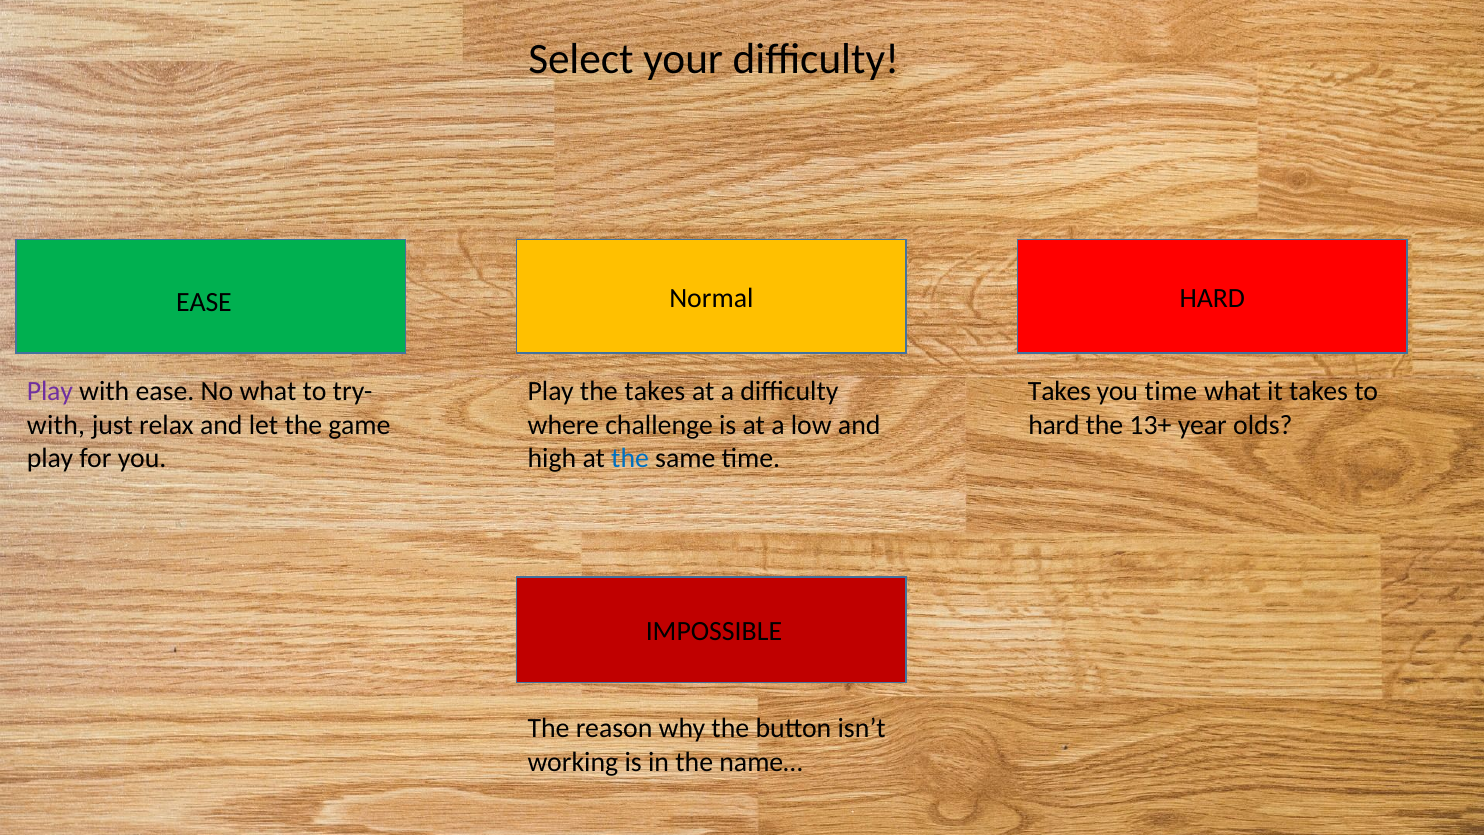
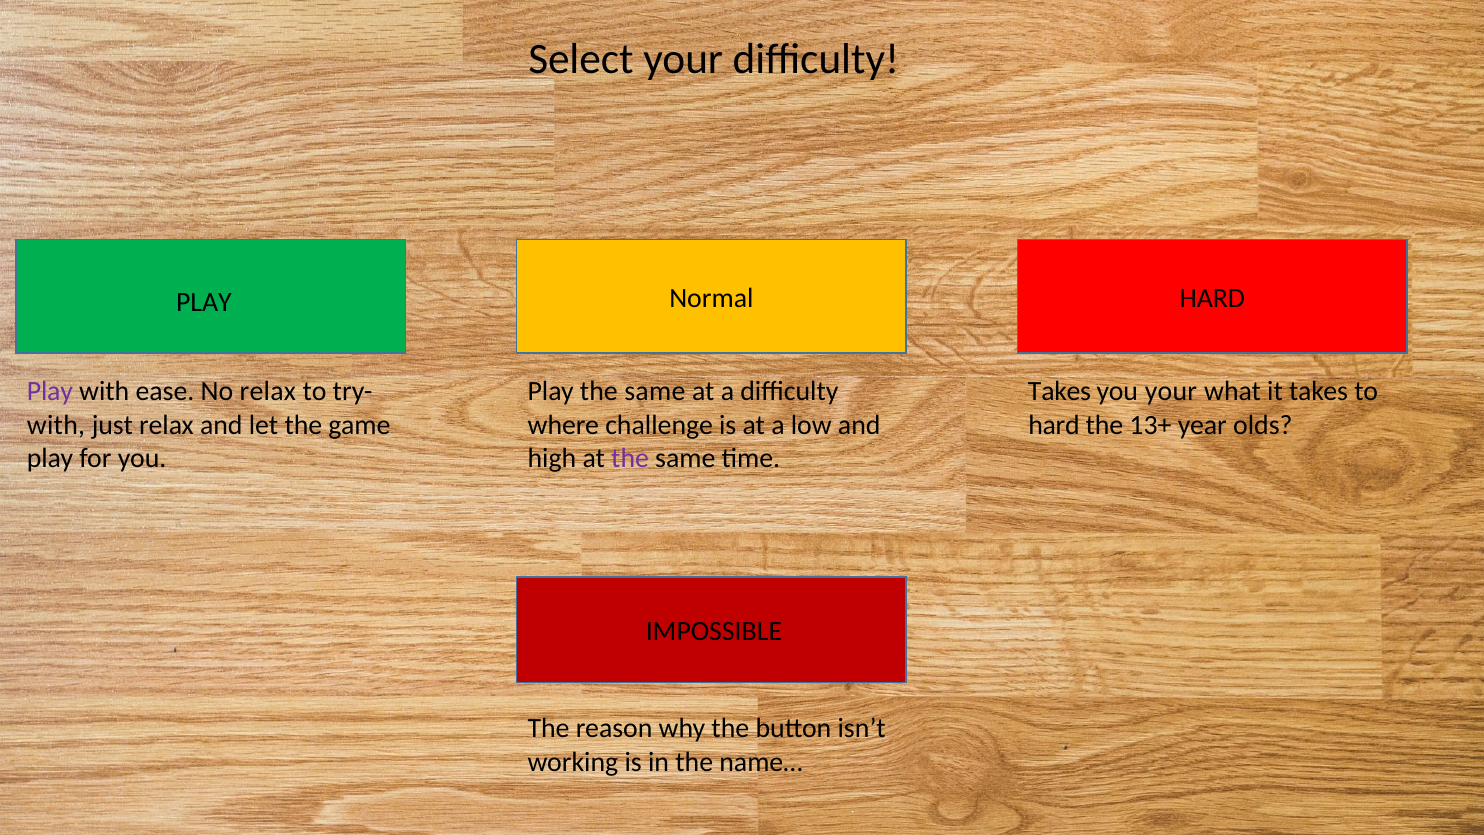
EASE: EASE -> PLAY (204, 303)
No what: what -> relax (268, 391)
Play the takes: takes -> same (655, 391)
you time: time -> your (1171, 391)
the colour: blue -> purple (630, 458)
